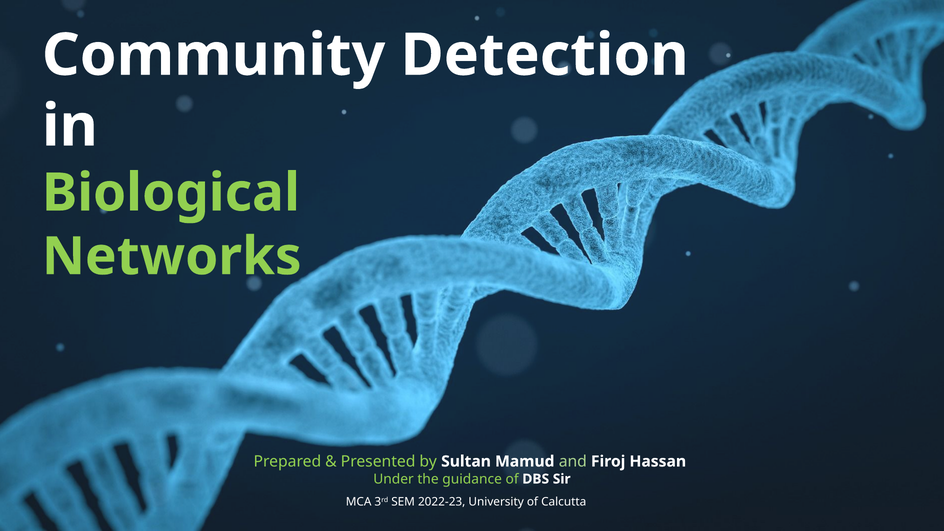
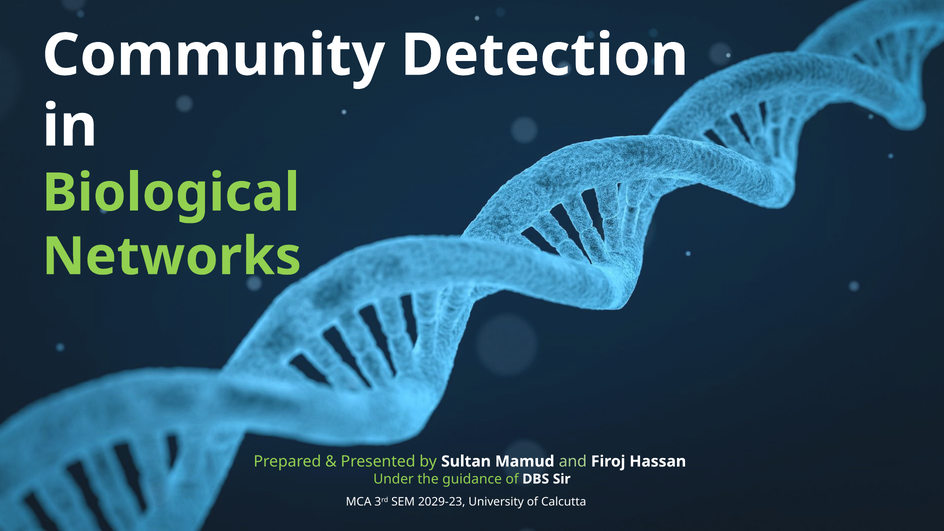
2022-23: 2022-23 -> 2029-23 (442, 502)
